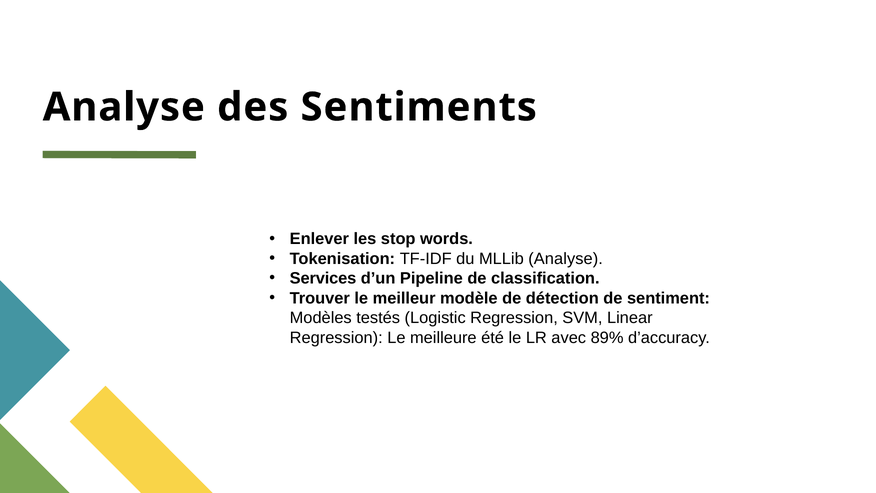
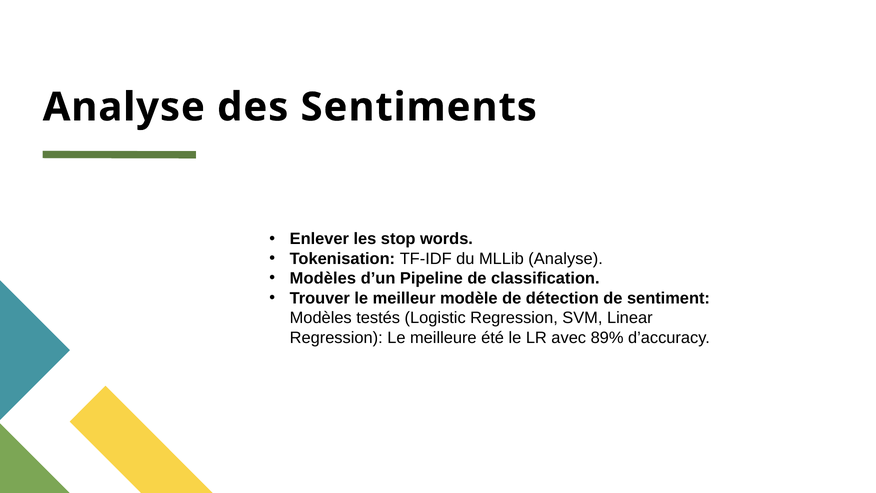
Services: Services -> Modèles (323, 278)
